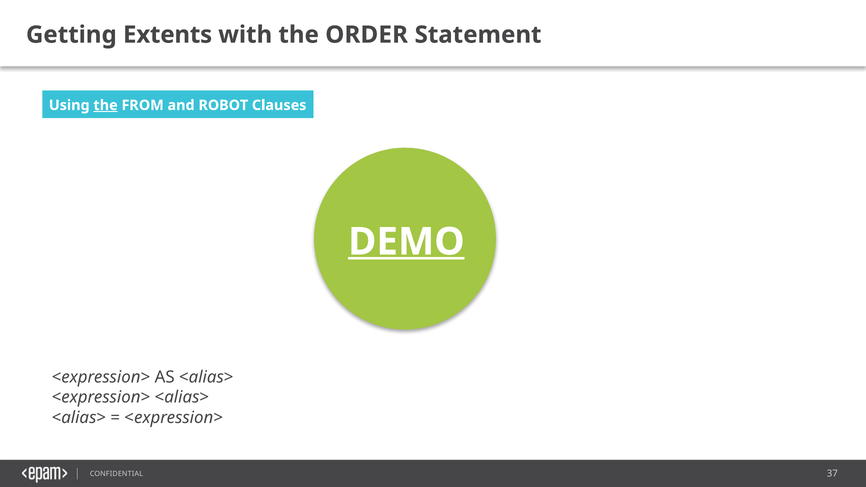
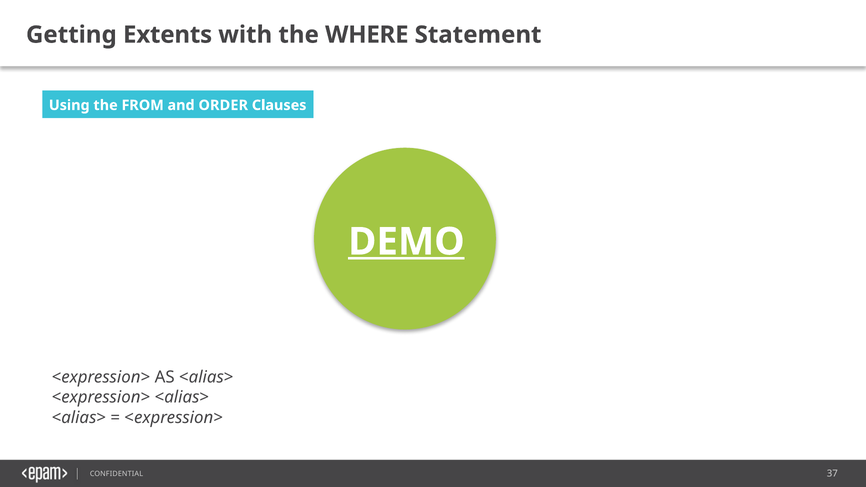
ORDER: ORDER -> WHERE (367, 35)
the underline: present -> none (106, 105)
ROBOT: ROBOT -> ORDER (223, 105)
